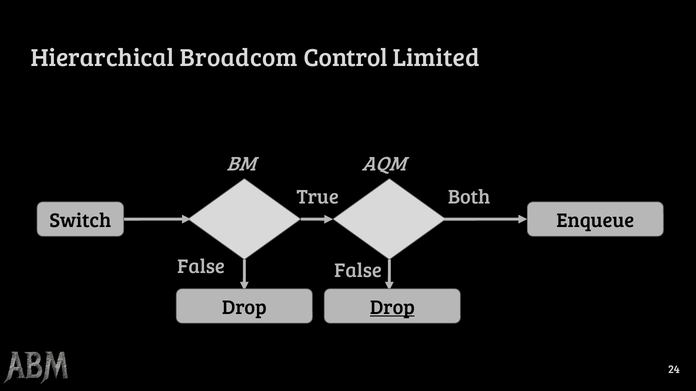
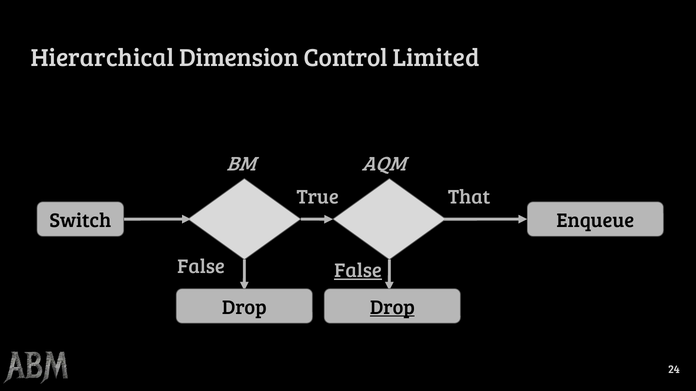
Broadcom: Broadcom -> Dimension (239, 58)
Both: Both -> That (469, 197)
False underline: none -> present (358, 271)
